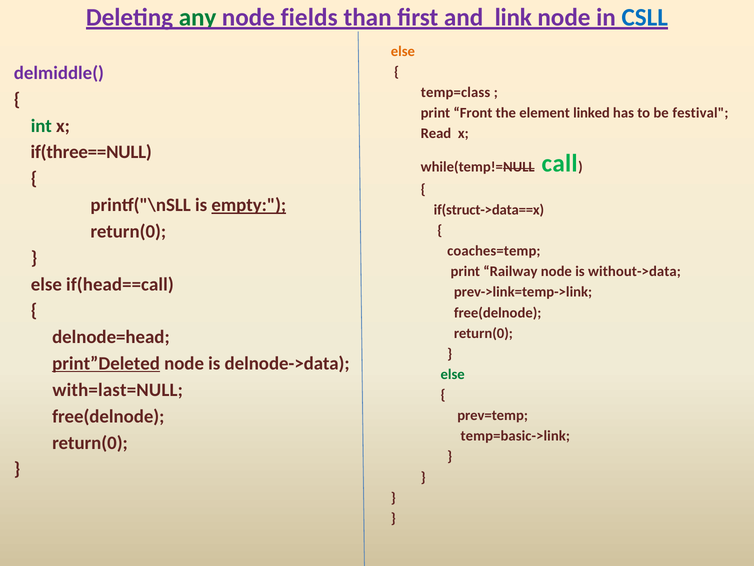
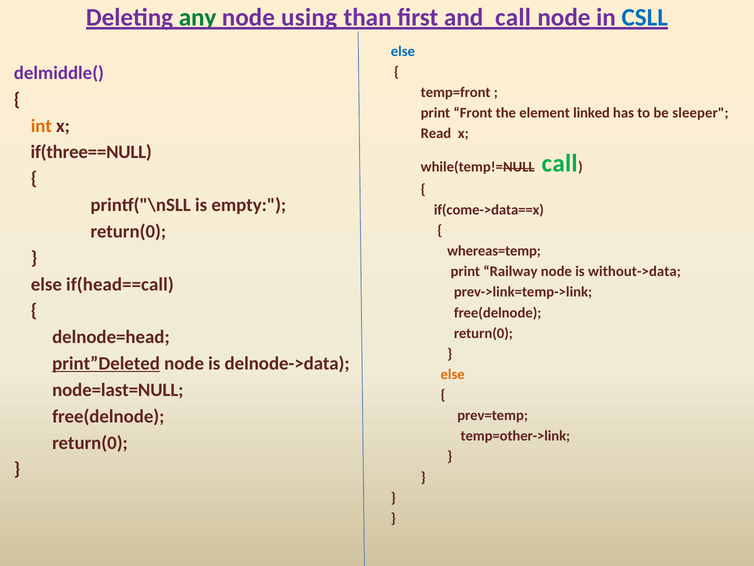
fields: fields -> using (309, 17)
and link: link -> call (513, 17)
else colour: orange -> blue (403, 51)
temp=class: temp=class -> temp=front (456, 92)
festival: festival -> sleeper (700, 113)
int colour: green -> orange (41, 126)
empty underline: present -> none (249, 205)
if(struct->data==x: if(struct->data==x -> if(come->data==x (489, 210)
coaches=temp: coaches=temp -> whereas=temp (494, 251)
else colour: green -> orange (453, 374)
with=last=NULL: with=last=NULL -> node=last=NULL (118, 390)
temp=basic->link: temp=basic->link -> temp=other->link (515, 436)
